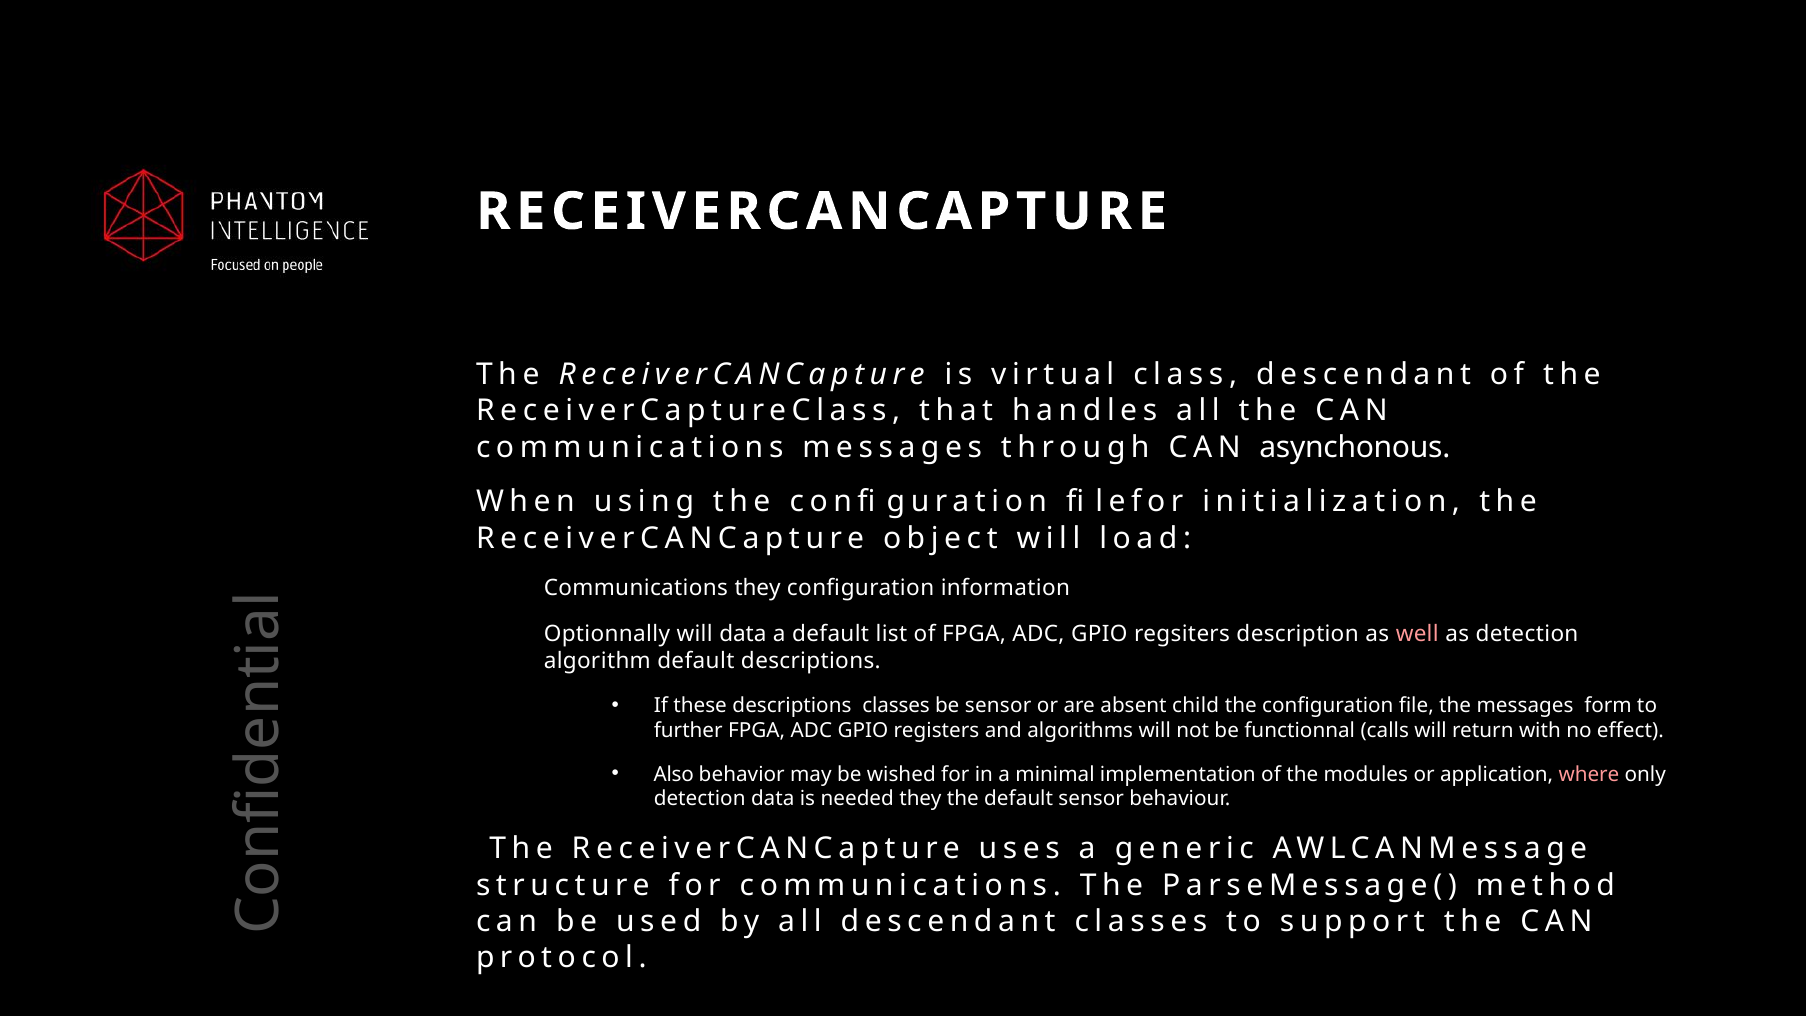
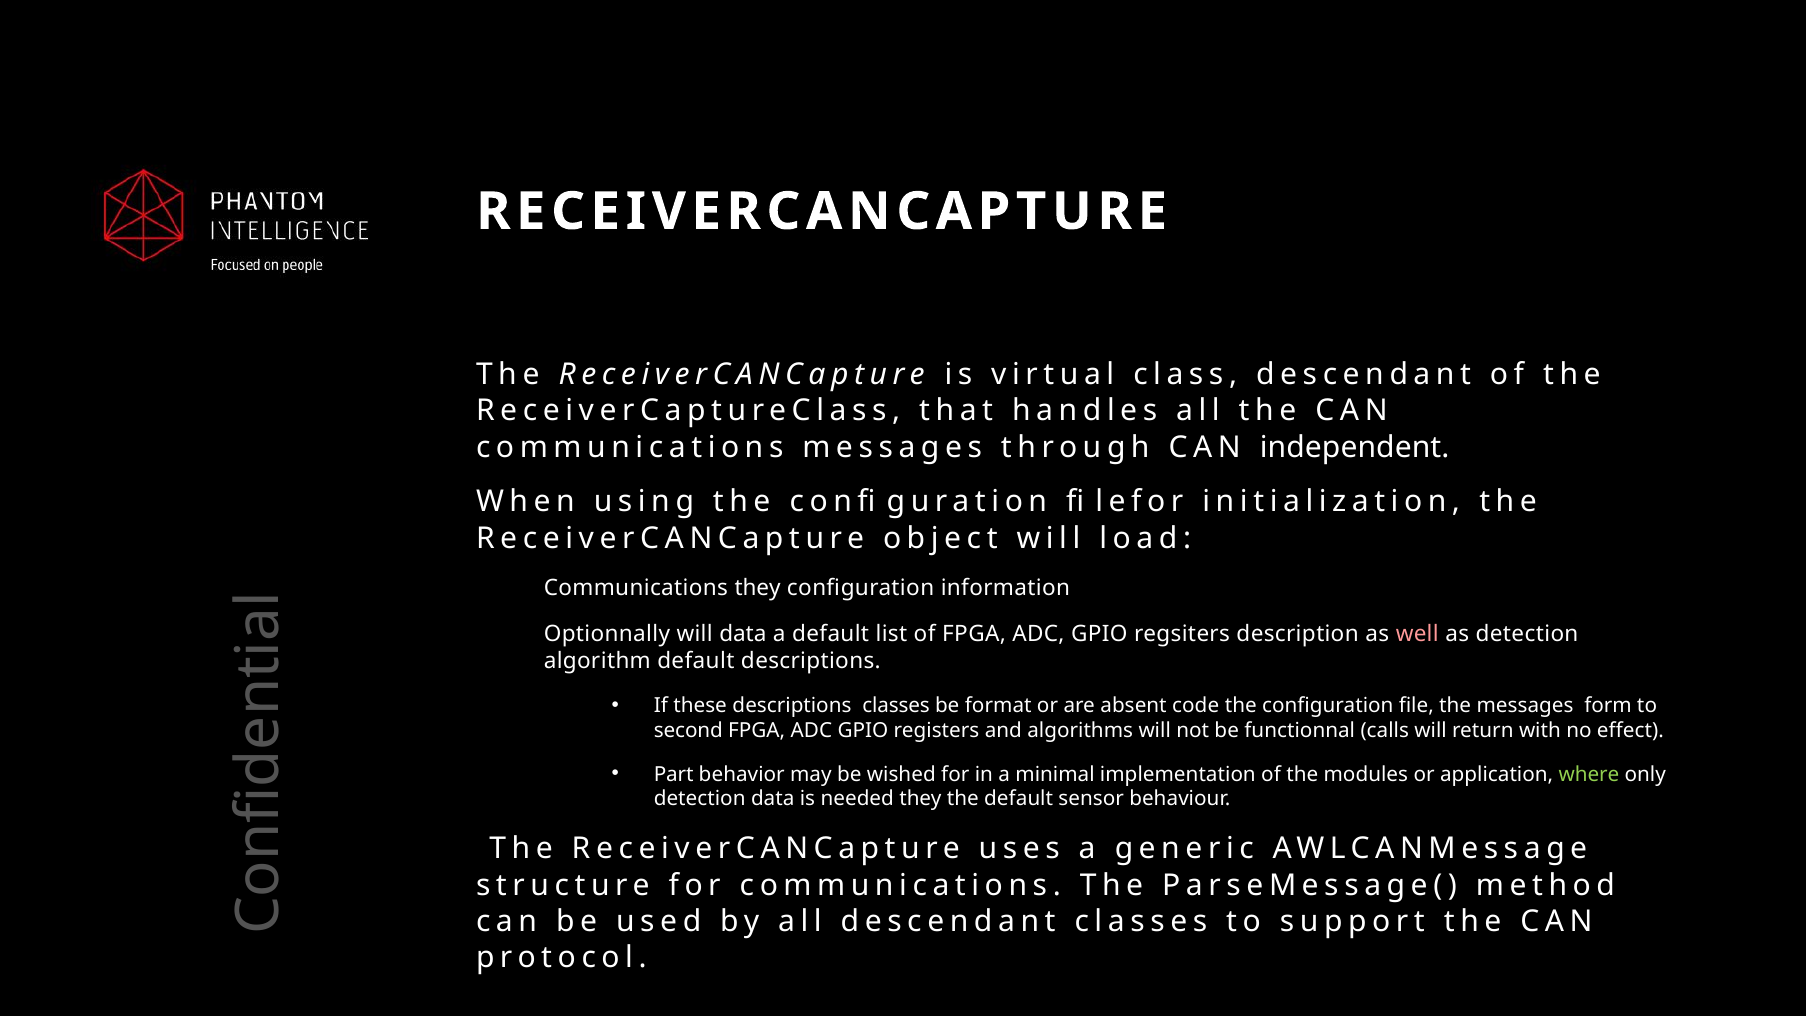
asynchonous: asynchonous -> independent (1355, 447)
be sensor: sensor -> format (998, 706)
child: child -> code (1196, 706)
further: further -> second (688, 730)
Also: Also -> Part (674, 774)
where colour: pink -> light green (1589, 774)
